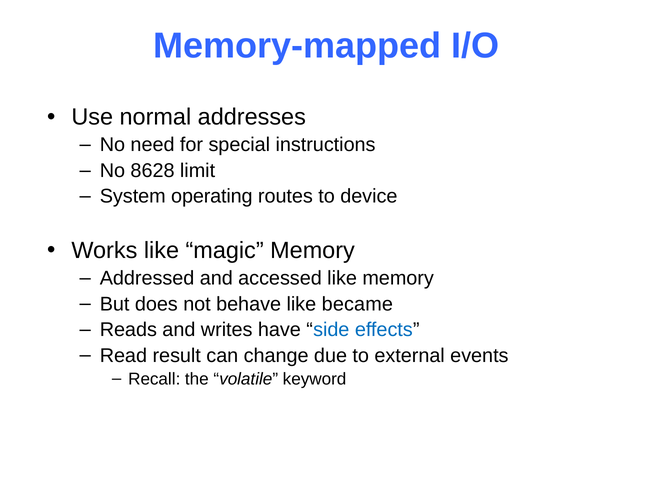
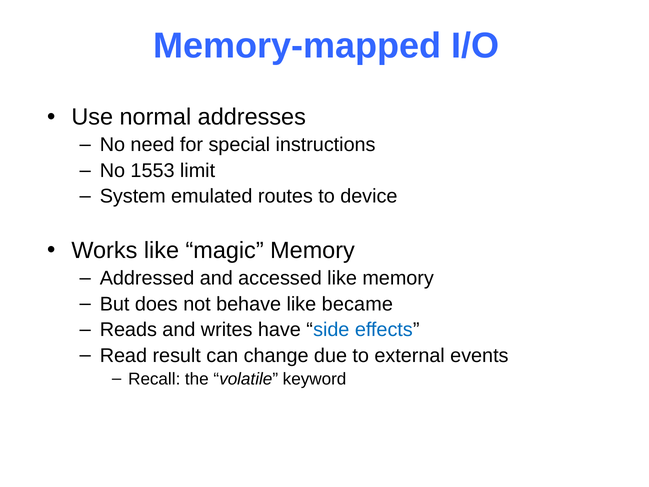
8628: 8628 -> 1553 (153, 171)
operating: operating -> emulated (212, 196)
